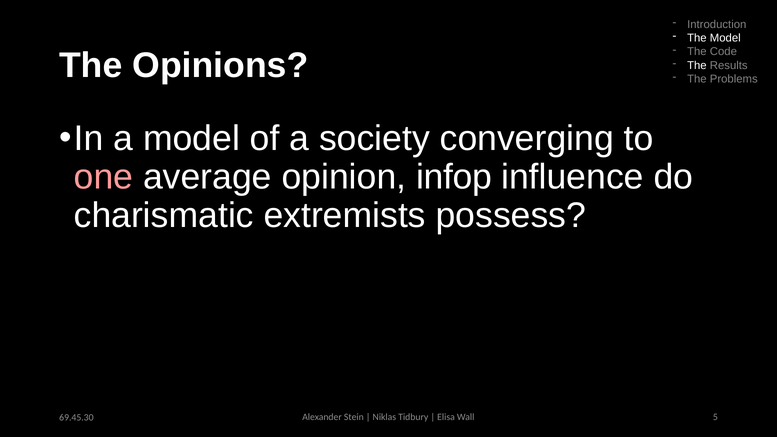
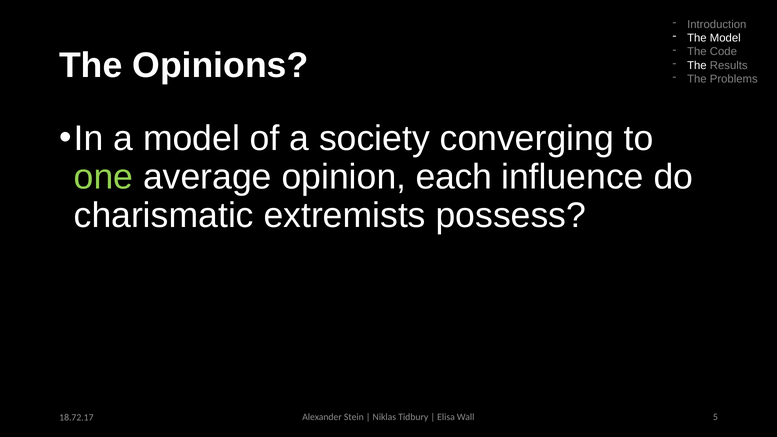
one colour: pink -> light green (104, 177)
infop: infop -> each (454, 177)
69.45.30: 69.45.30 -> 18.72.17 (76, 417)
